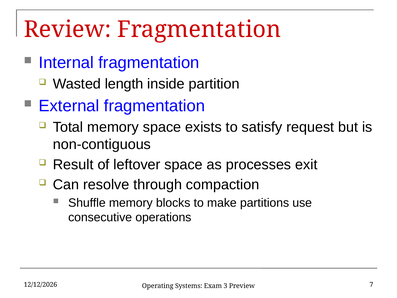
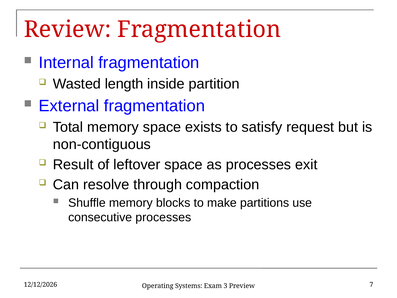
consecutive operations: operations -> processes (163, 217)
